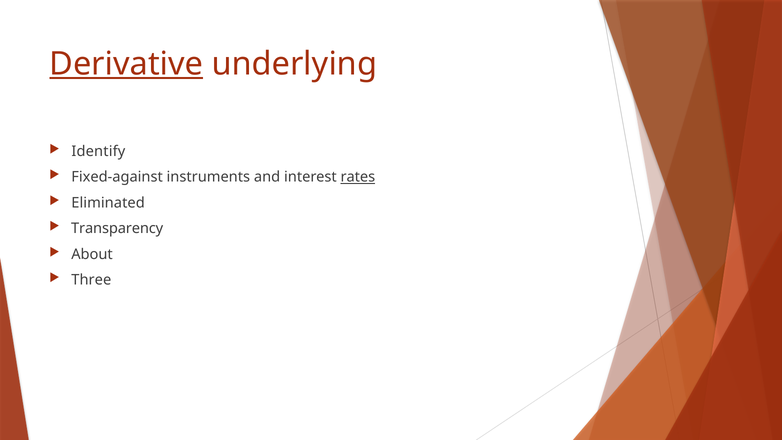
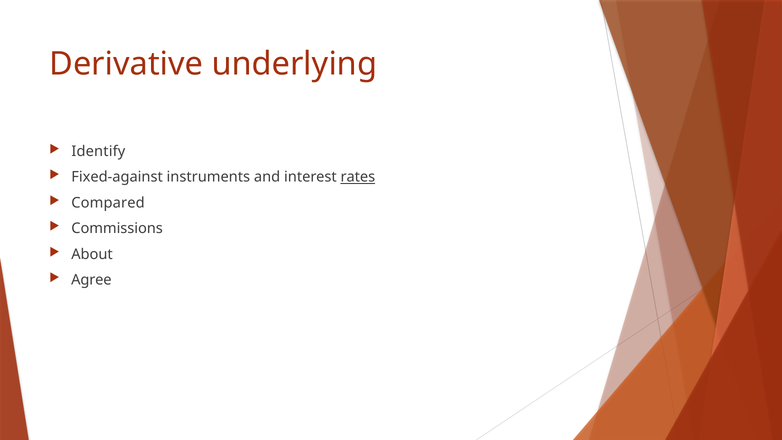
Derivative underline: present -> none (126, 64)
Eliminated: Eliminated -> Compared (108, 203)
Transparency: Transparency -> Commissions (117, 229)
Three: Three -> Agree (91, 280)
